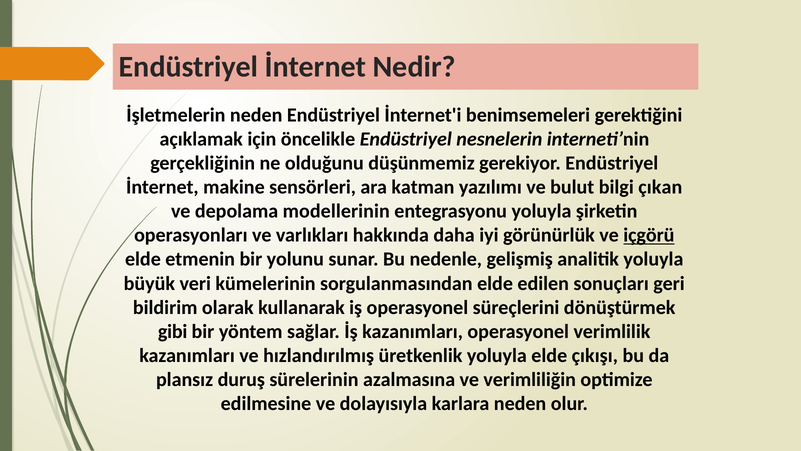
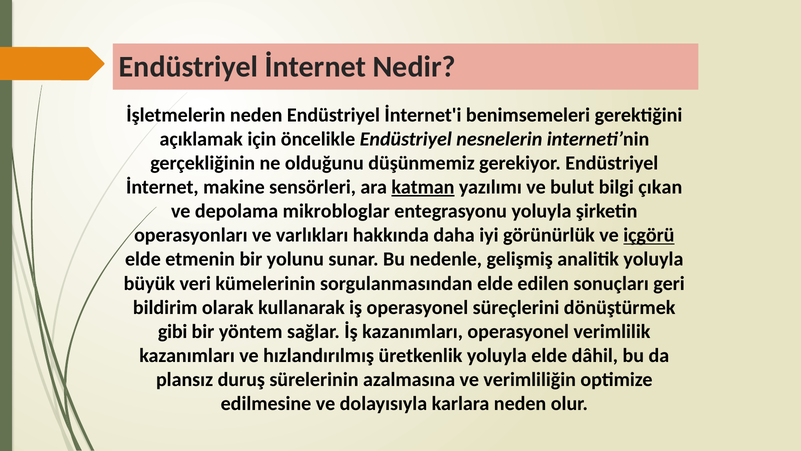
katman underline: none -> present (423, 187)
modellerinin: modellerinin -> mikrobloglar (336, 211)
çıkışı: çıkışı -> dâhil (595, 355)
